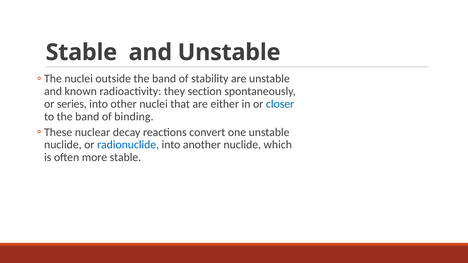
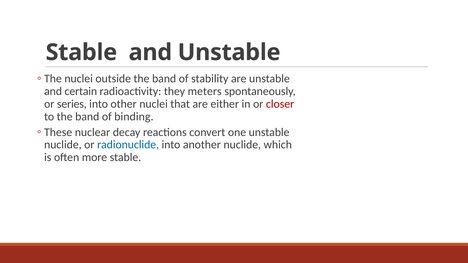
known: known -> certain (81, 92)
section: section -> meters (205, 92)
closer colour: blue -> red (280, 104)
